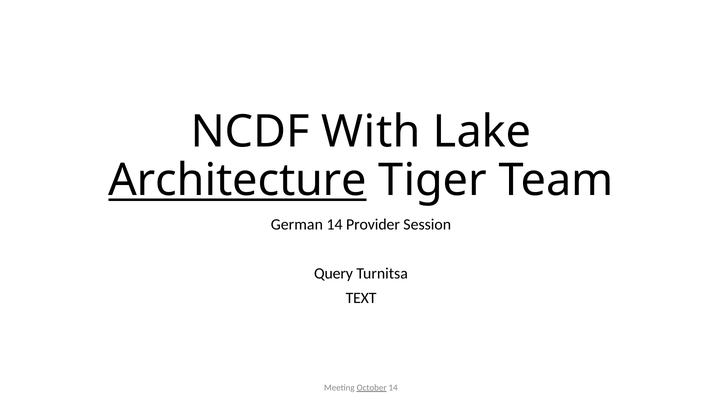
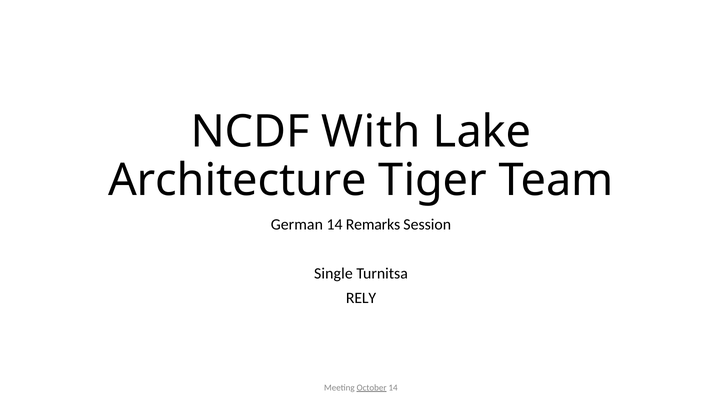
Architecture underline: present -> none (238, 180)
Provider: Provider -> Remarks (373, 224)
Query: Query -> Single (333, 274)
TEXT: TEXT -> RELY (361, 298)
